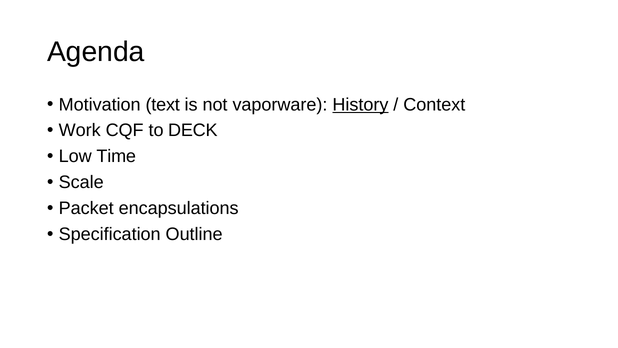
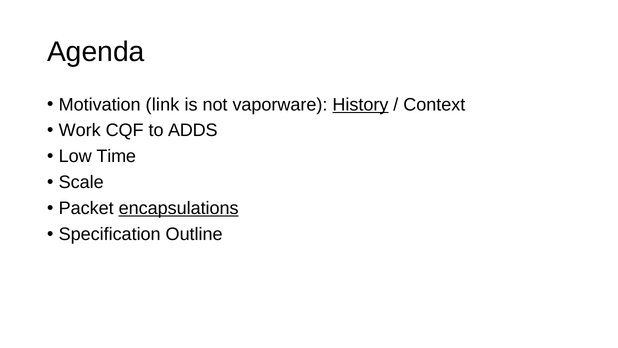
text: text -> link (163, 104)
DECK: DECK -> ADDS (193, 130)
encapsulations underline: none -> present (179, 208)
